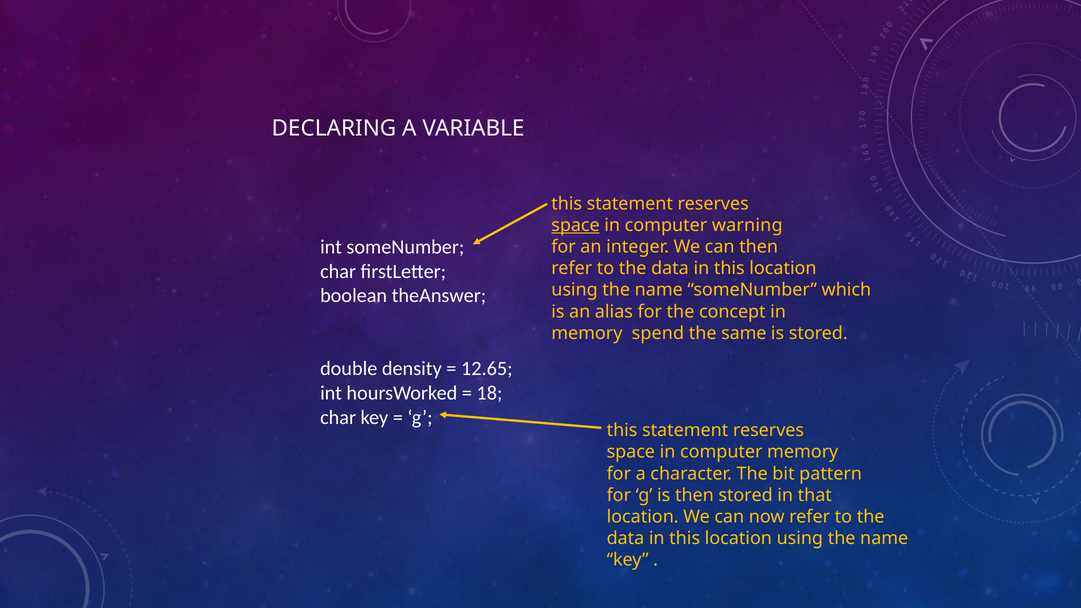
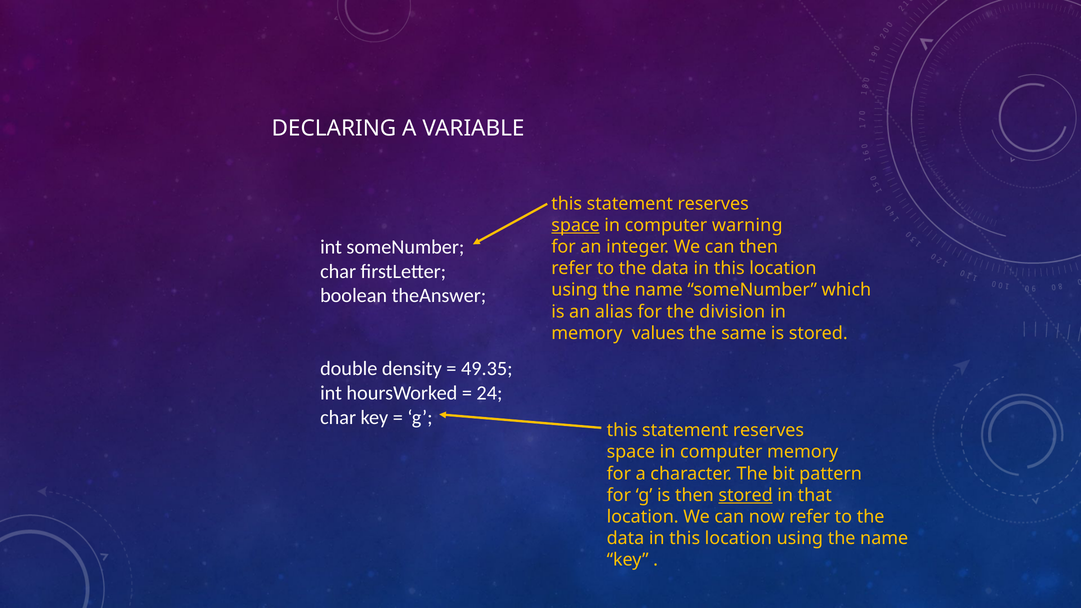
concept: concept -> division (732, 312)
spend: spend -> values (658, 333)
12.65: 12.65 -> 49.35 (487, 369)
18: 18 -> 24 (489, 393)
stored underline: none -> present (746, 495)
